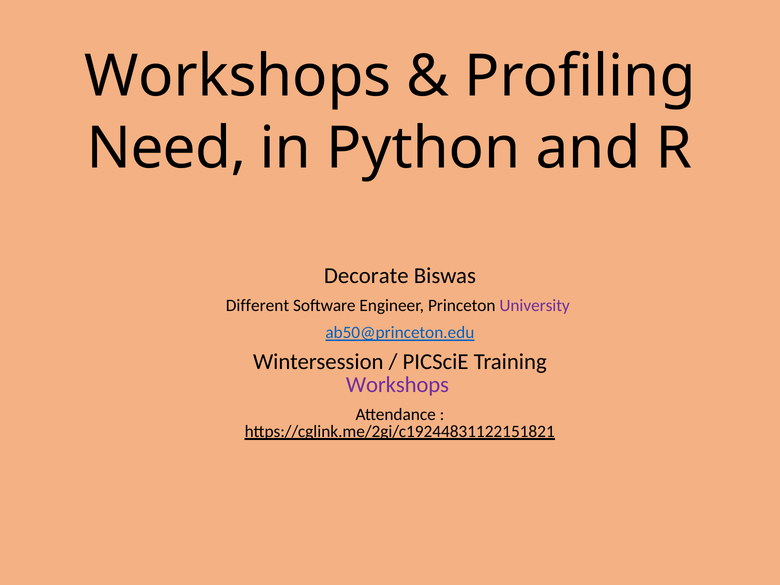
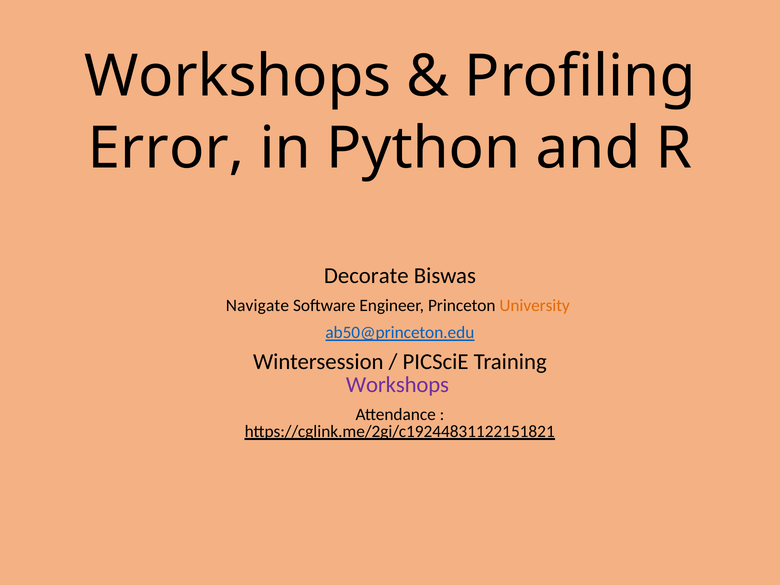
Need: Need -> Error (166, 148)
Different: Different -> Navigate (257, 306)
University colour: purple -> orange (535, 306)
